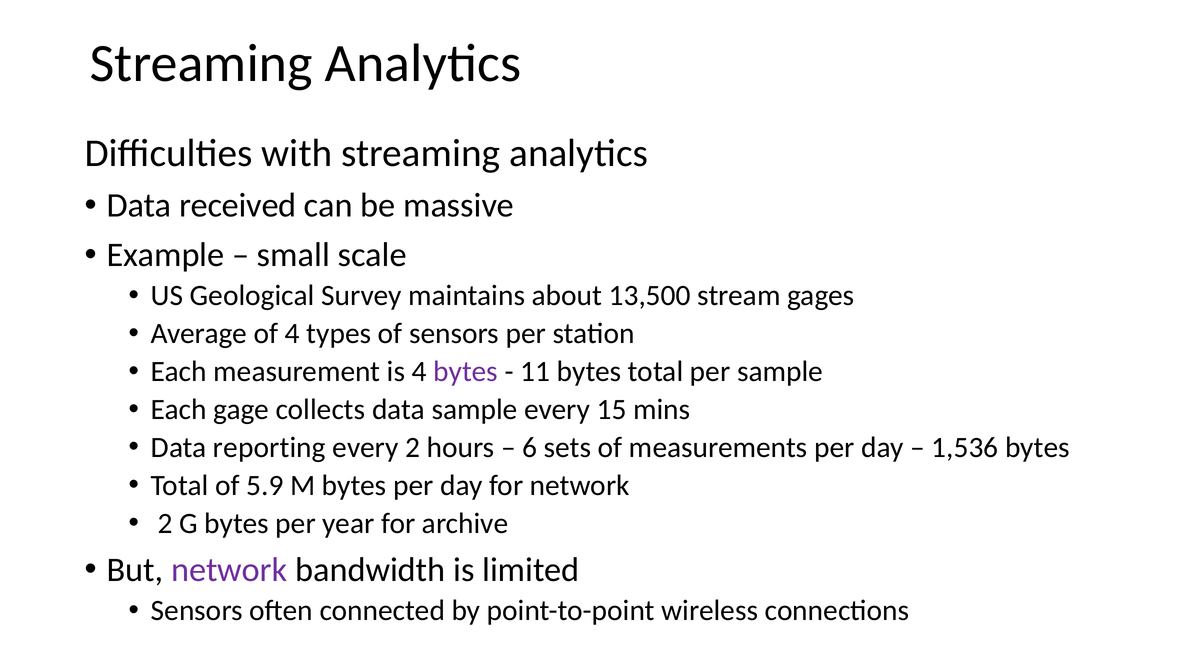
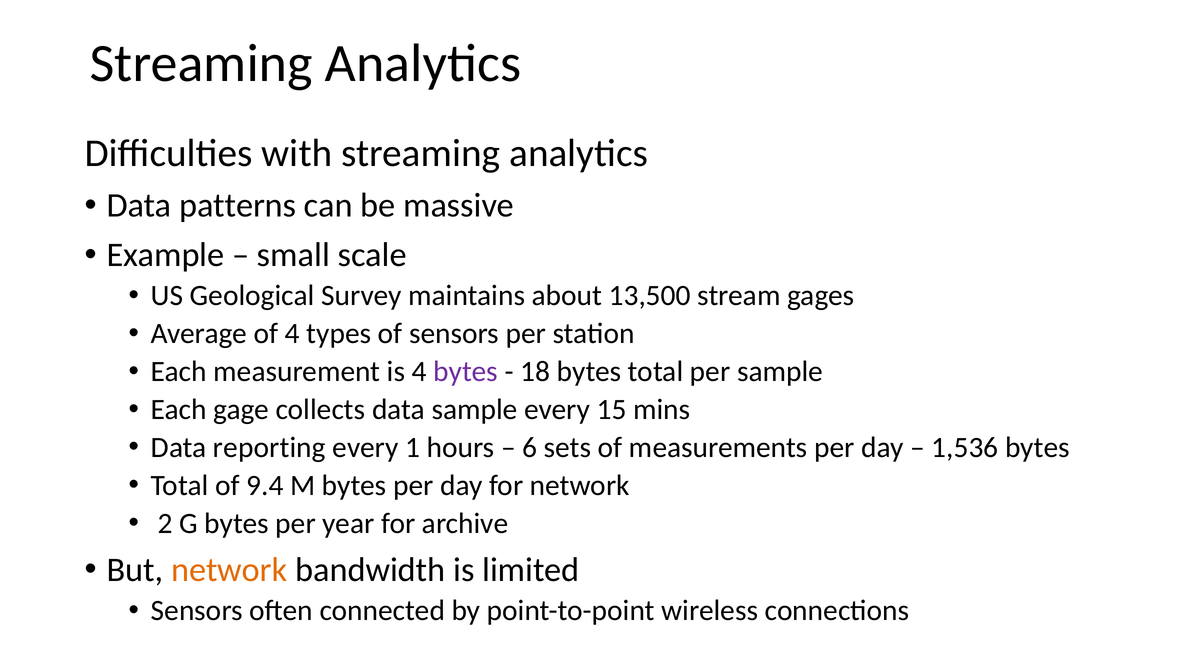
received: received -> patterns (238, 205)
11: 11 -> 18 (535, 371)
every 2: 2 -> 1 (413, 447)
5.9: 5.9 -> 9.4 (265, 485)
network colour: purple -> orange (229, 570)
